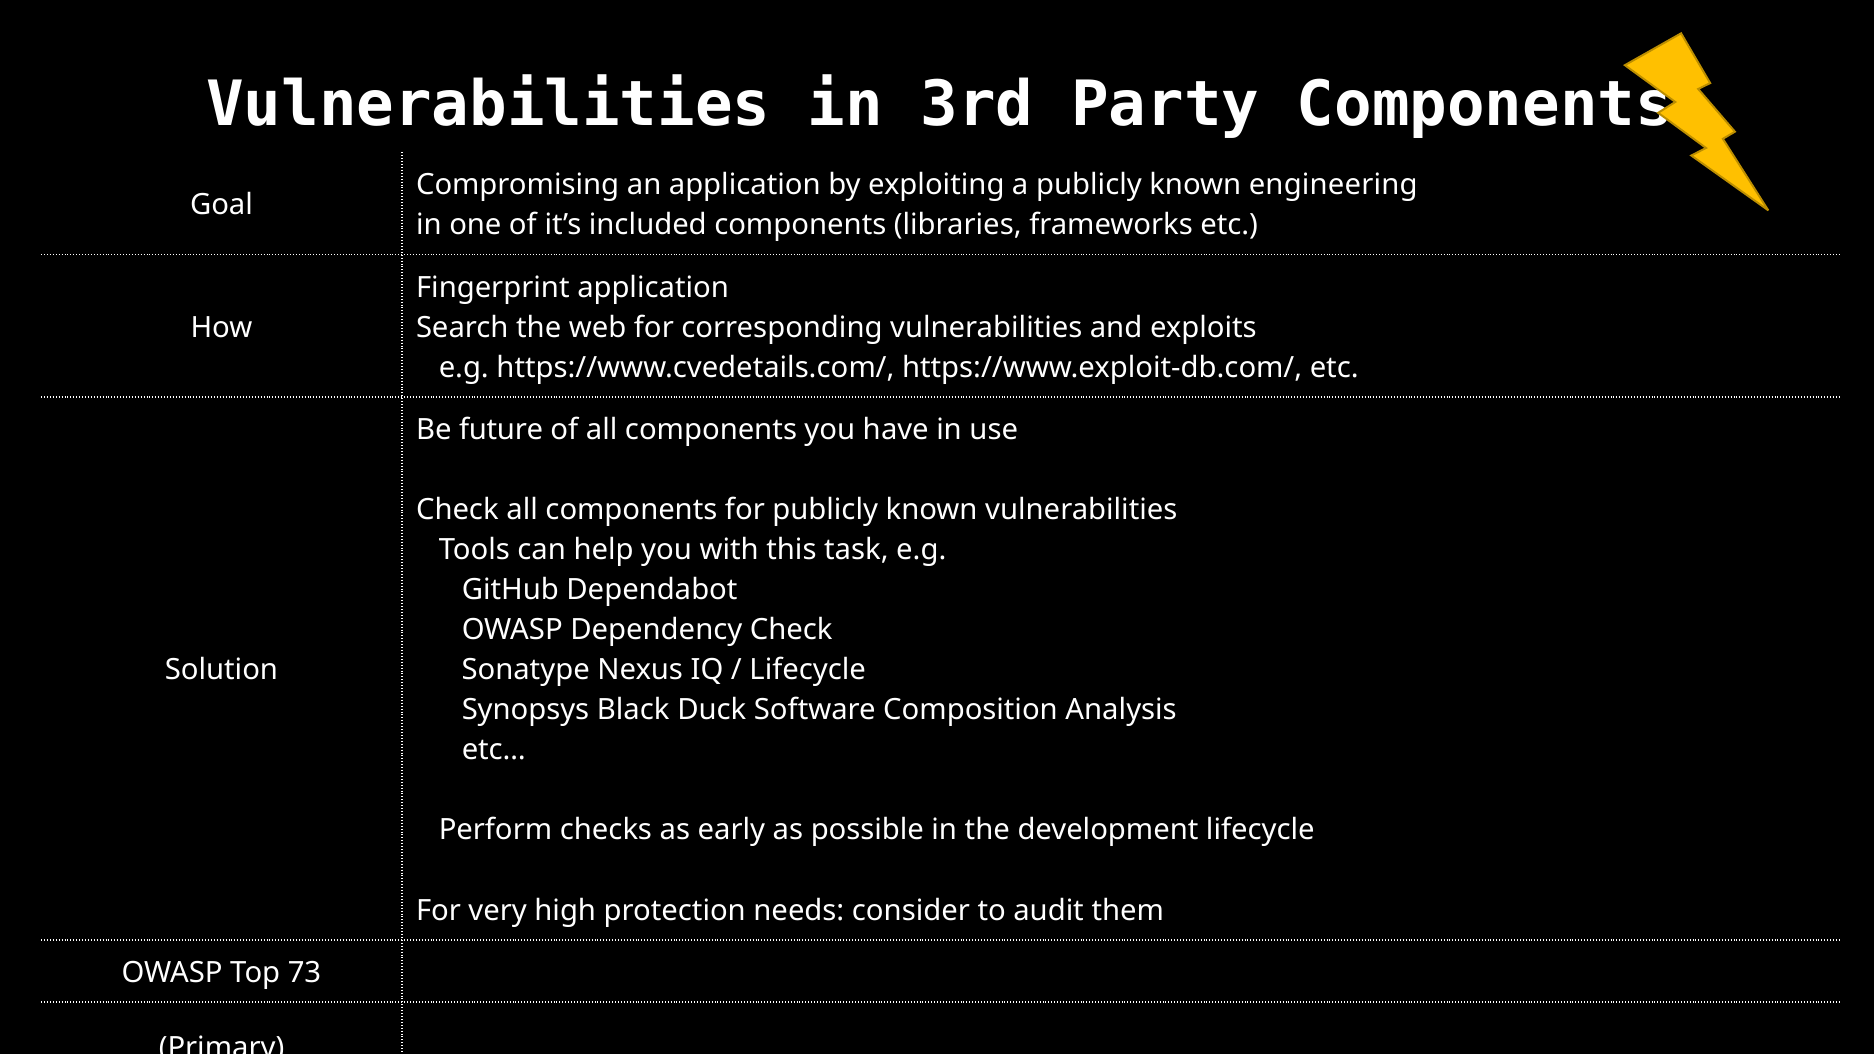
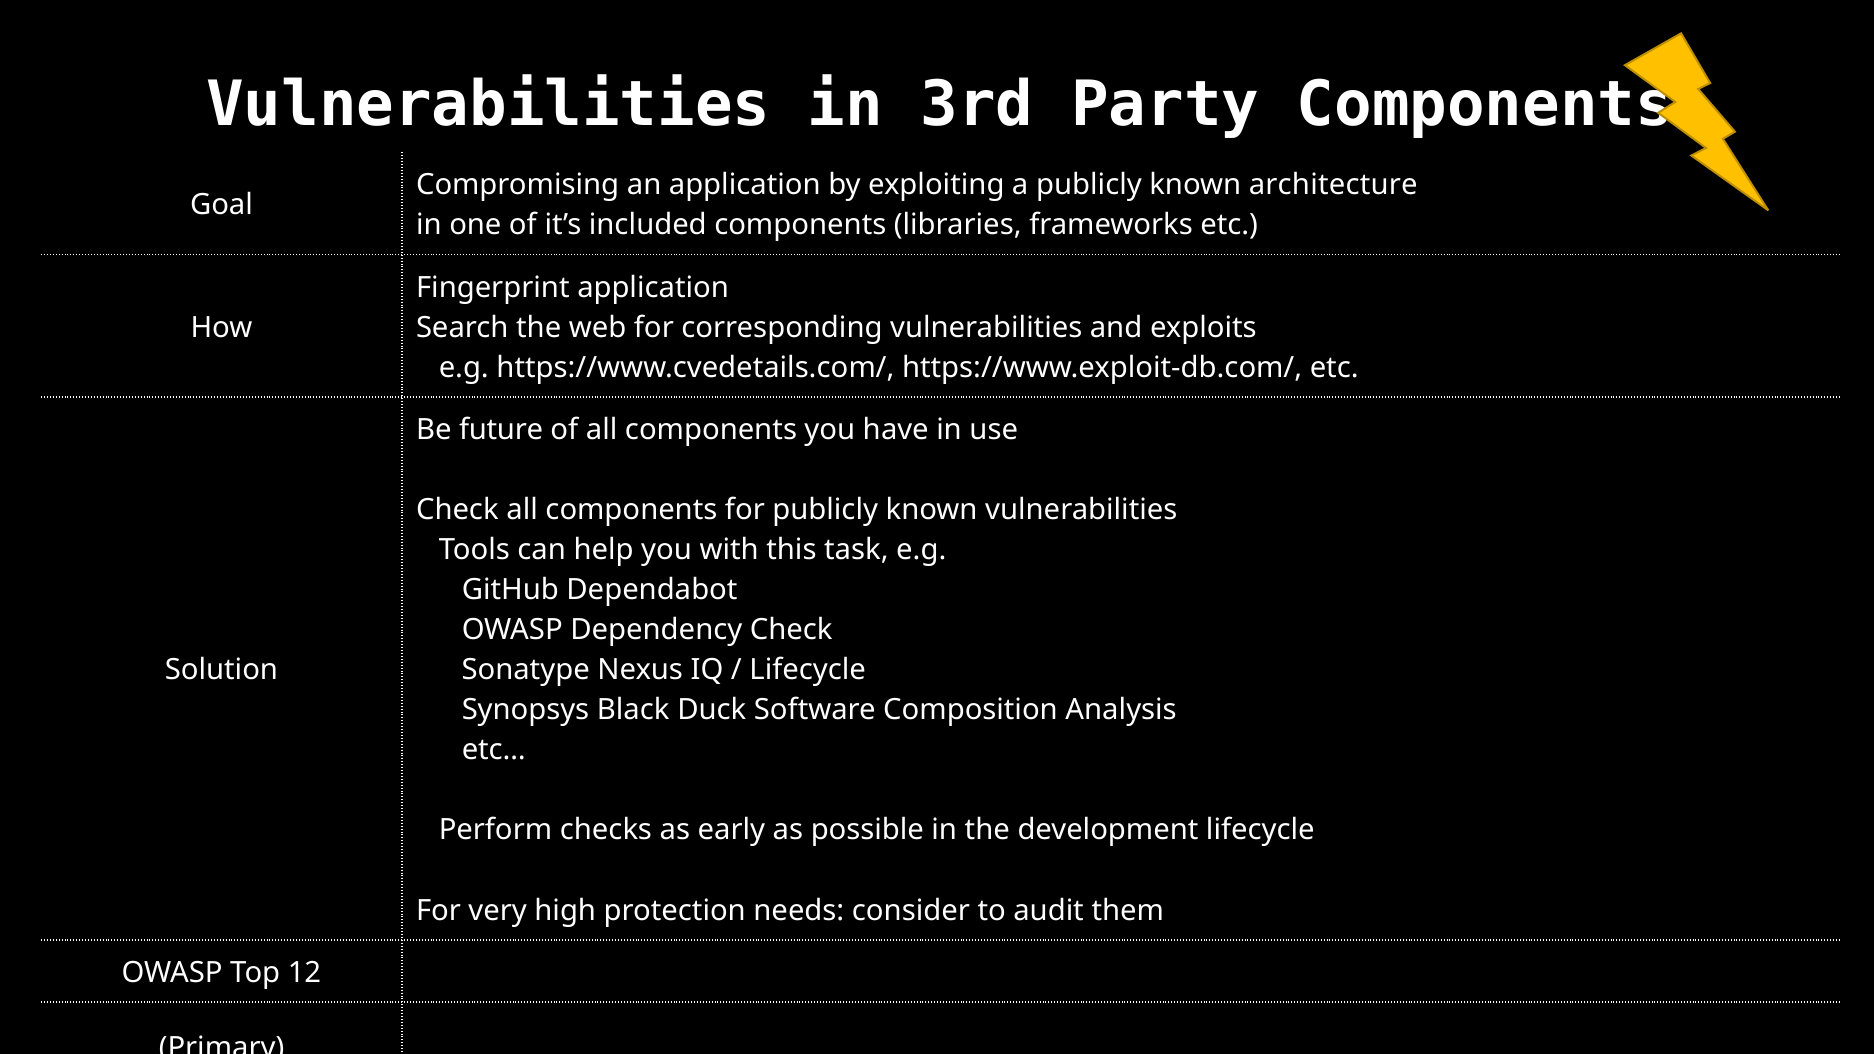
engineering: engineering -> architecture (1333, 185)
73: 73 -> 12 (305, 973)
